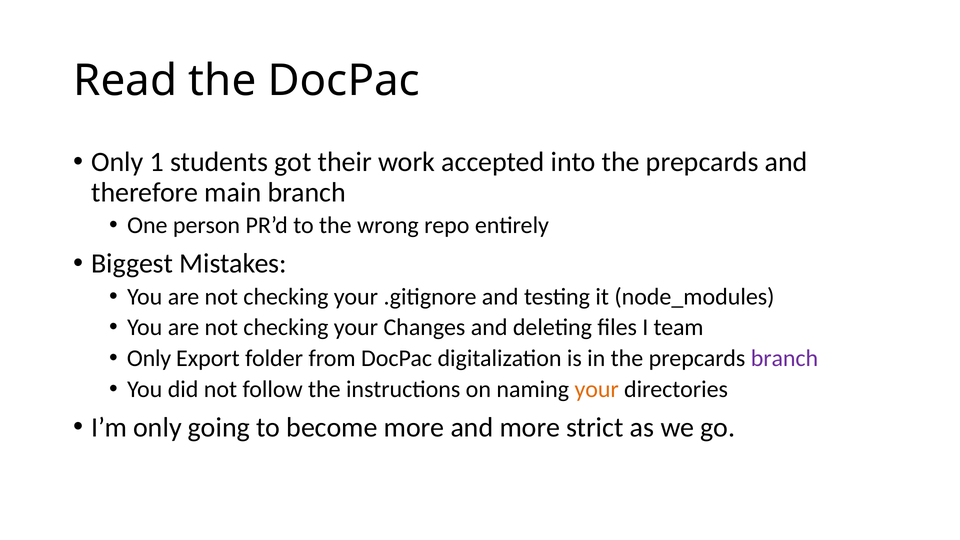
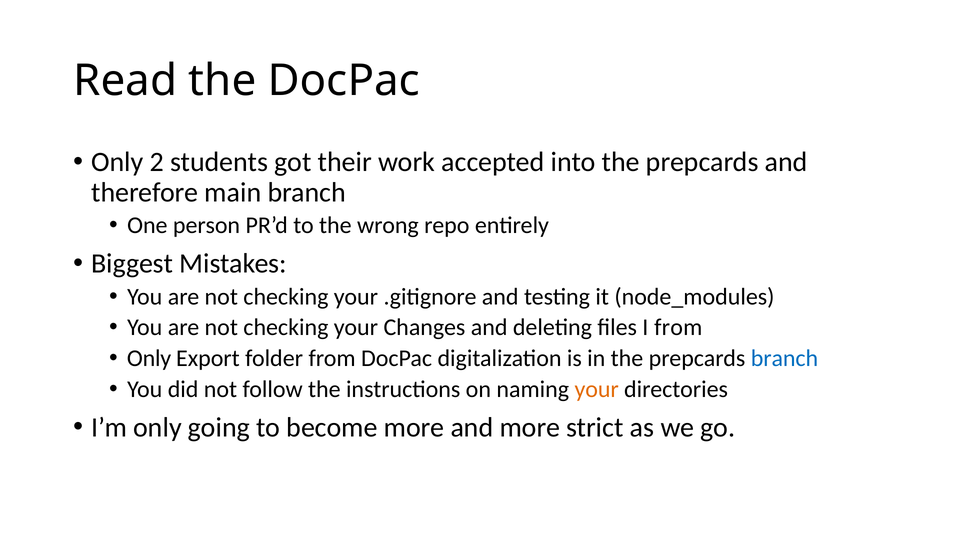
1: 1 -> 2 (157, 162)
I team: team -> from (678, 328)
branch colour: purple -> blue (784, 358)
